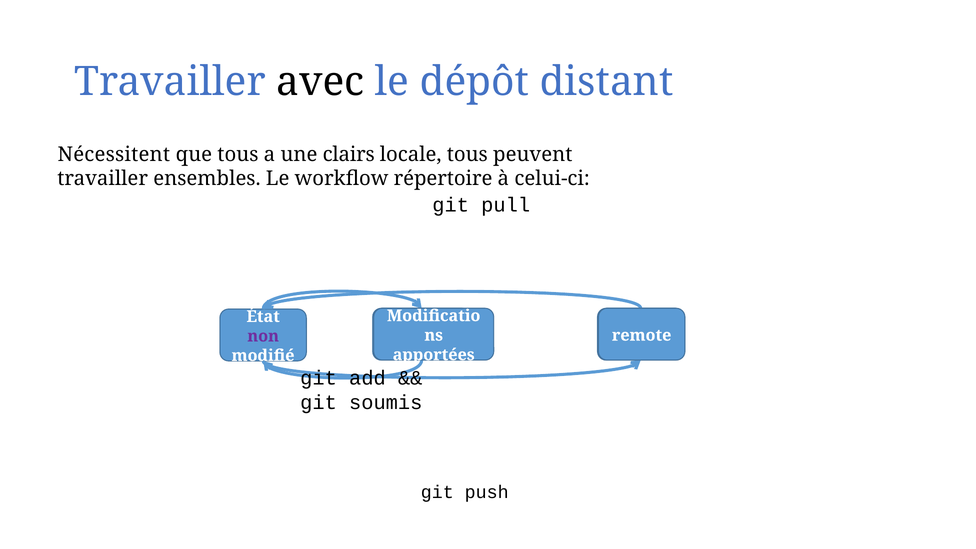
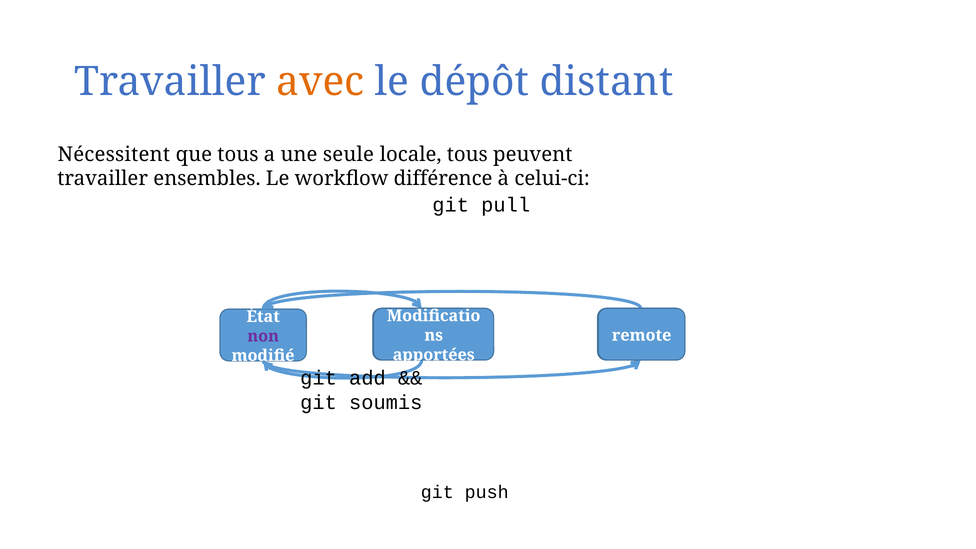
avec colour: black -> orange (320, 82)
clairs: clairs -> seule (348, 154)
répertoire: répertoire -> différence (443, 179)
